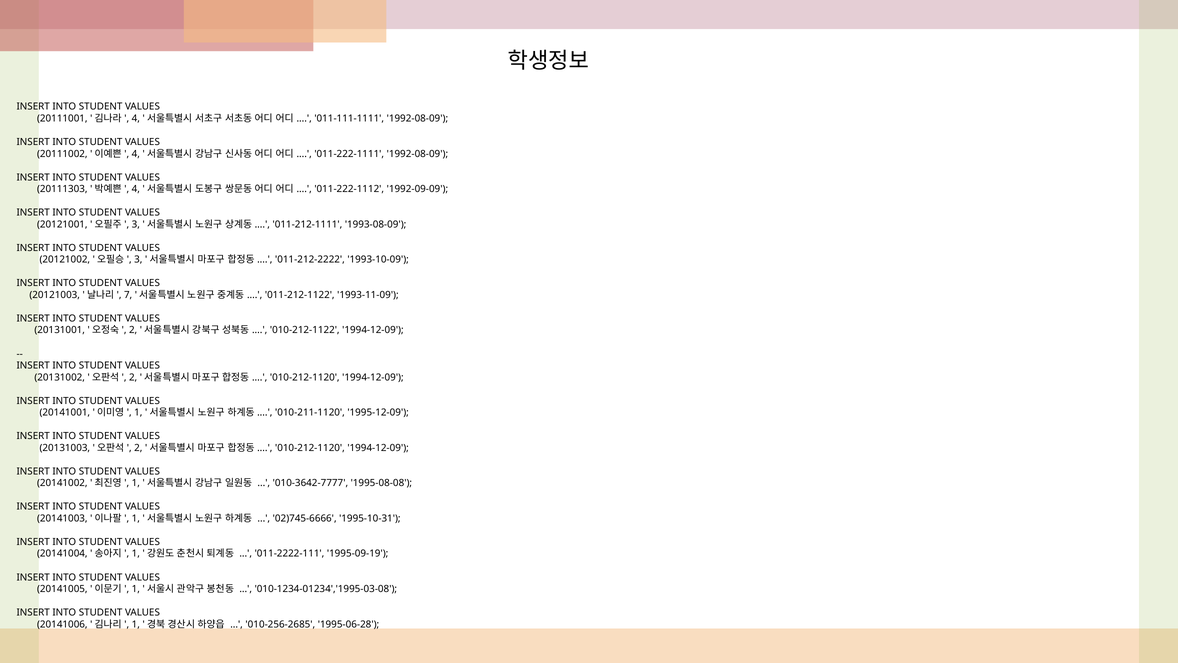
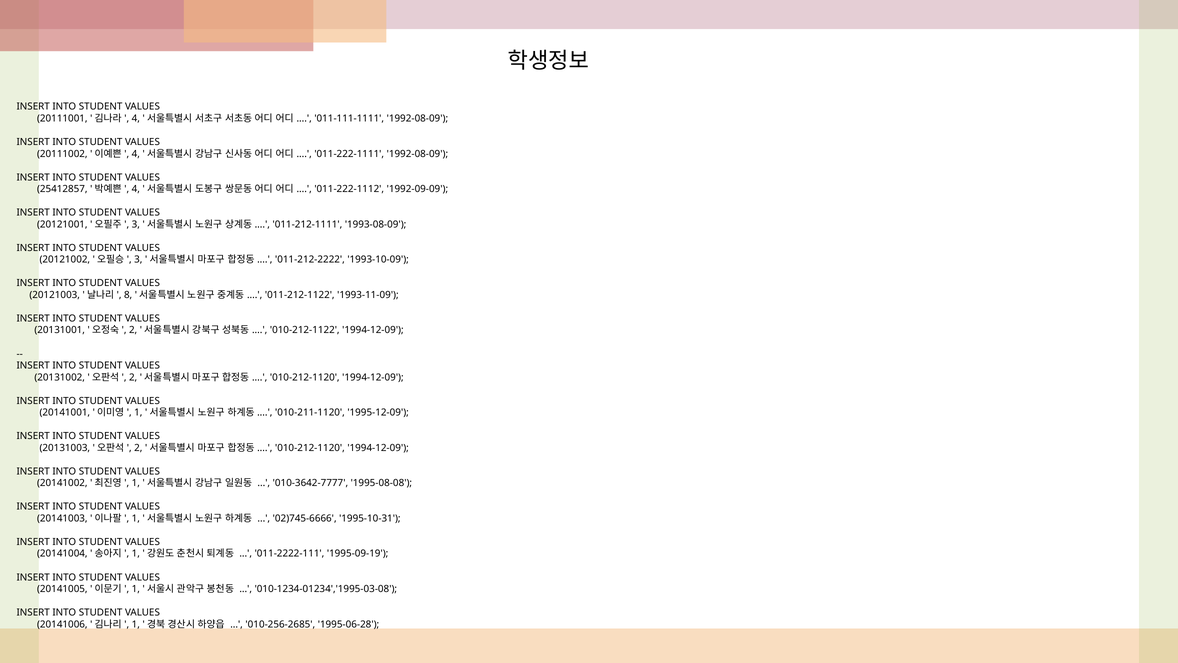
20111303: 20111303 -> 25412857 (62, 189)
7: 7 -> 8 (128, 295)
